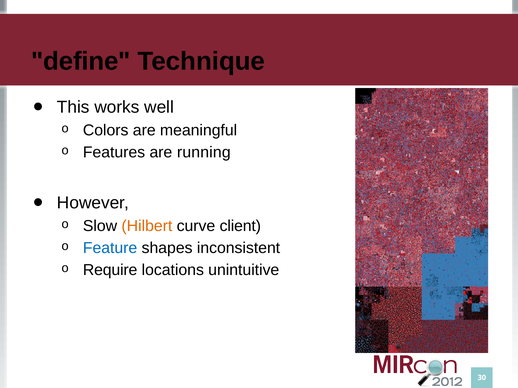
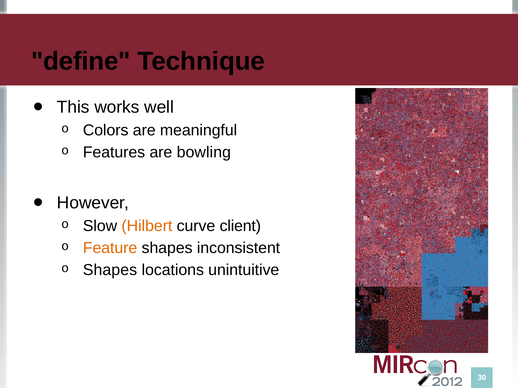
running: running -> bowling (204, 152)
Feature colour: blue -> orange (110, 248)
Require: Require -> Shapes (110, 270)
